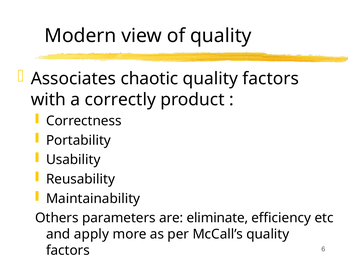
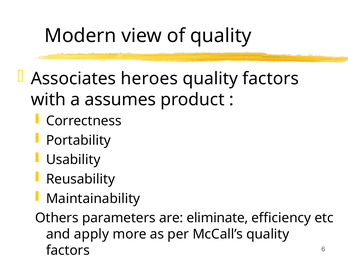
chaotic: chaotic -> heroes (149, 79)
correctly: correctly -> assumes (120, 100)
